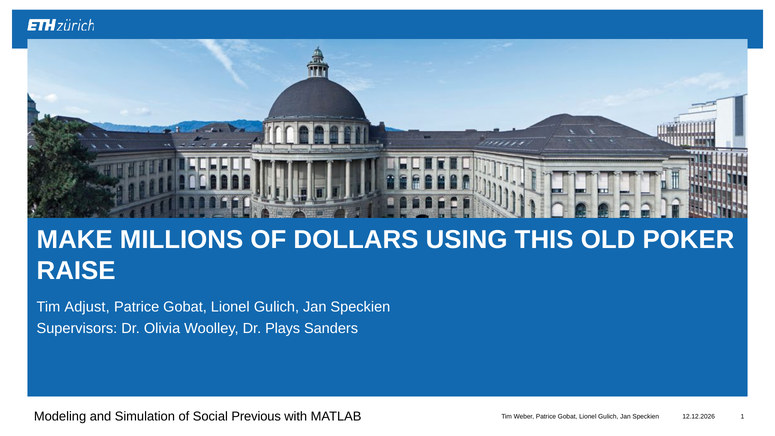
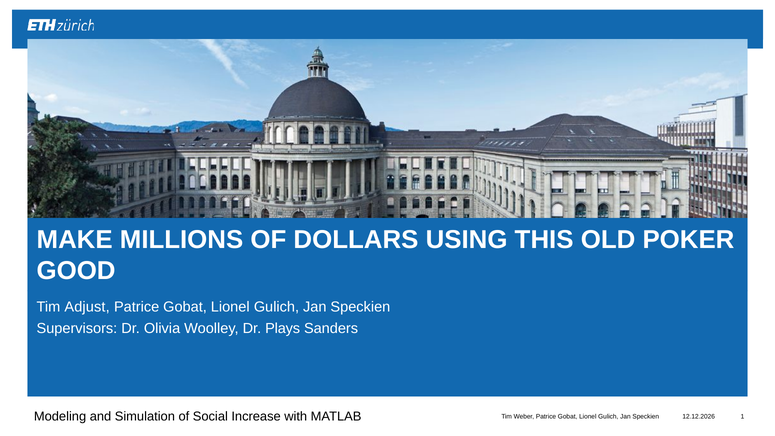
RAISE: RAISE -> GOOD (76, 271)
Previous: Previous -> Increase (256, 417)
